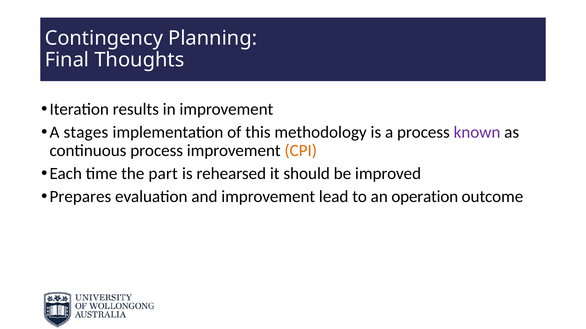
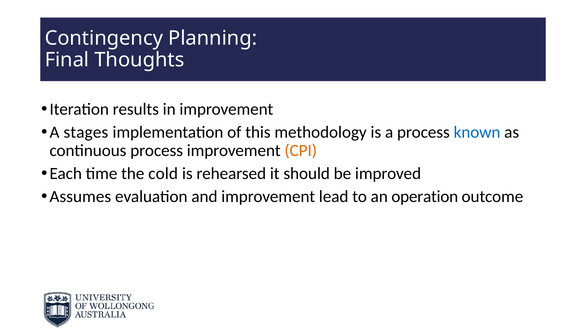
known colour: purple -> blue (477, 133)
part: part -> cold (163, 174)
Prepares: Prepares -> Assumes (80, 197)
